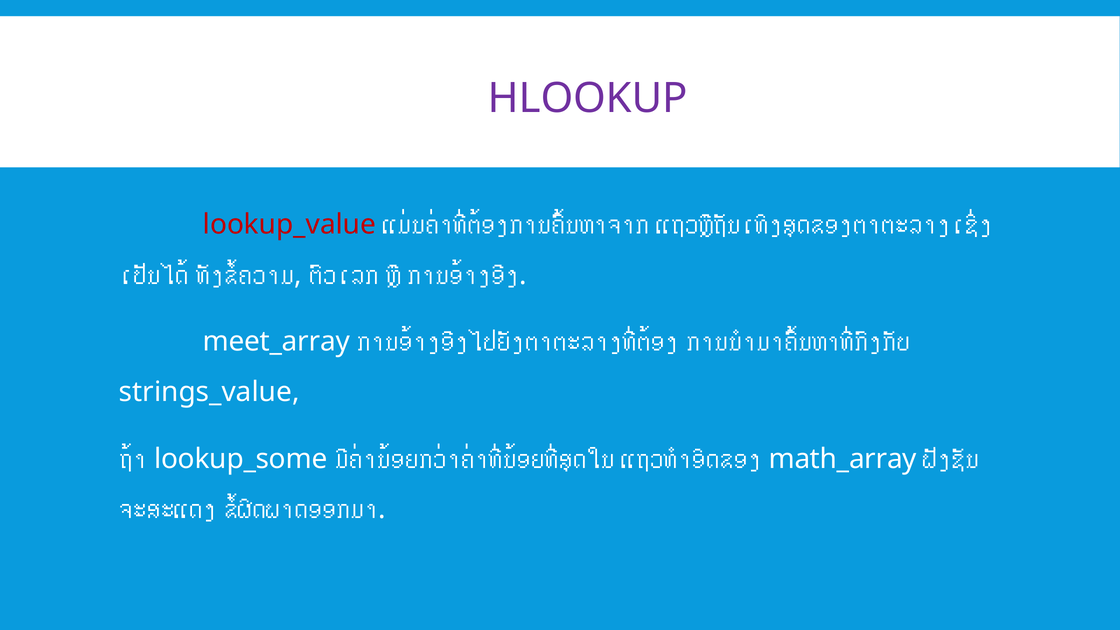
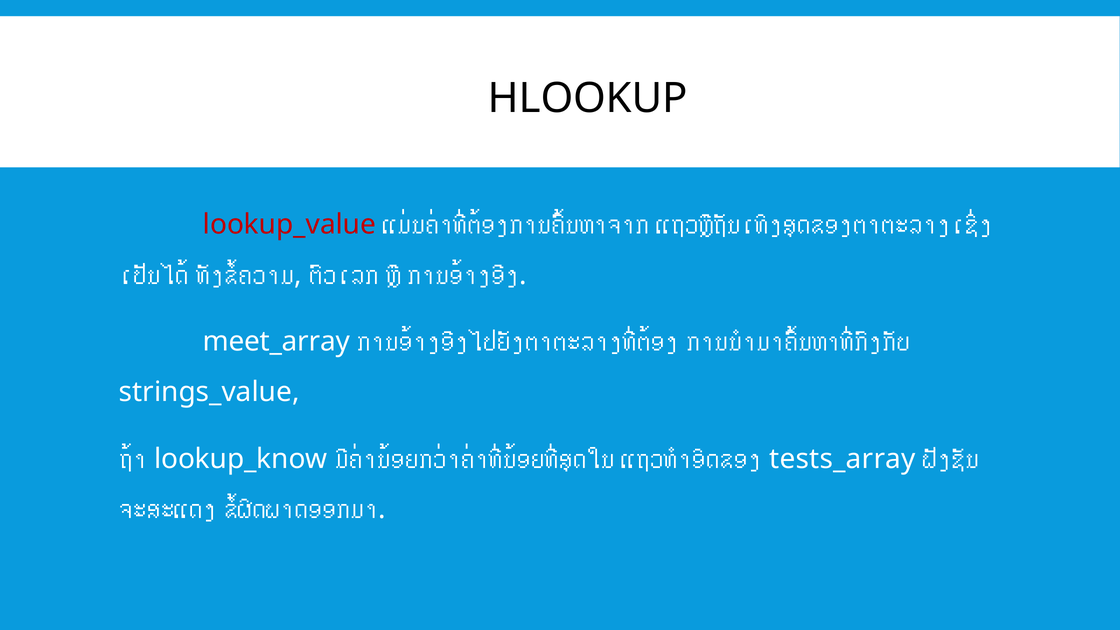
HLOOKUP colour: purple -> black (588, 98)
lookup_some: lookup_some -> lookup_know (241, 459)
math_array: math_array -> tests_array (842, 459)
